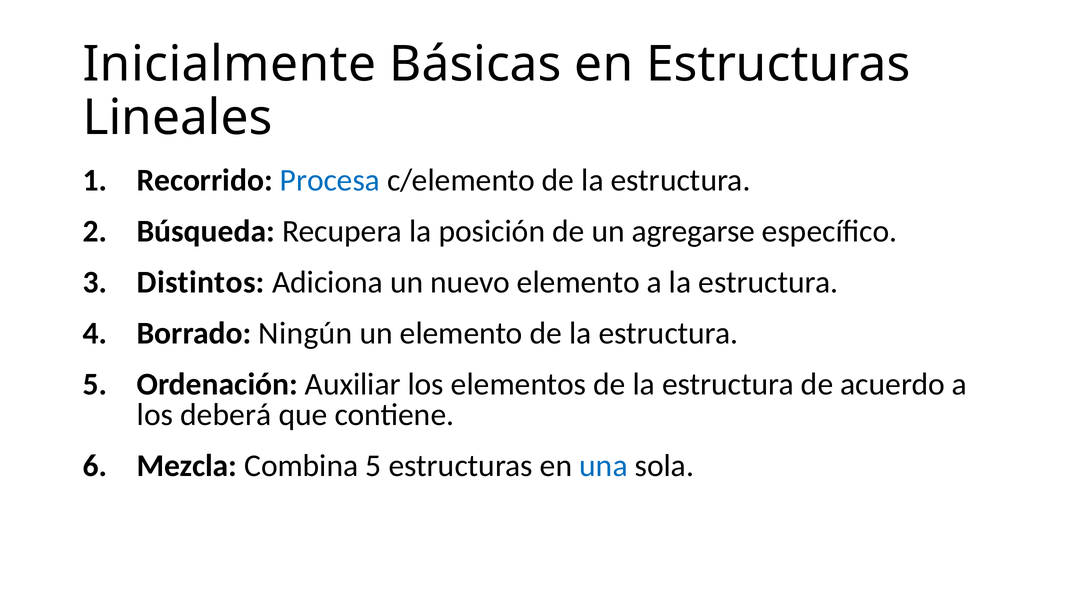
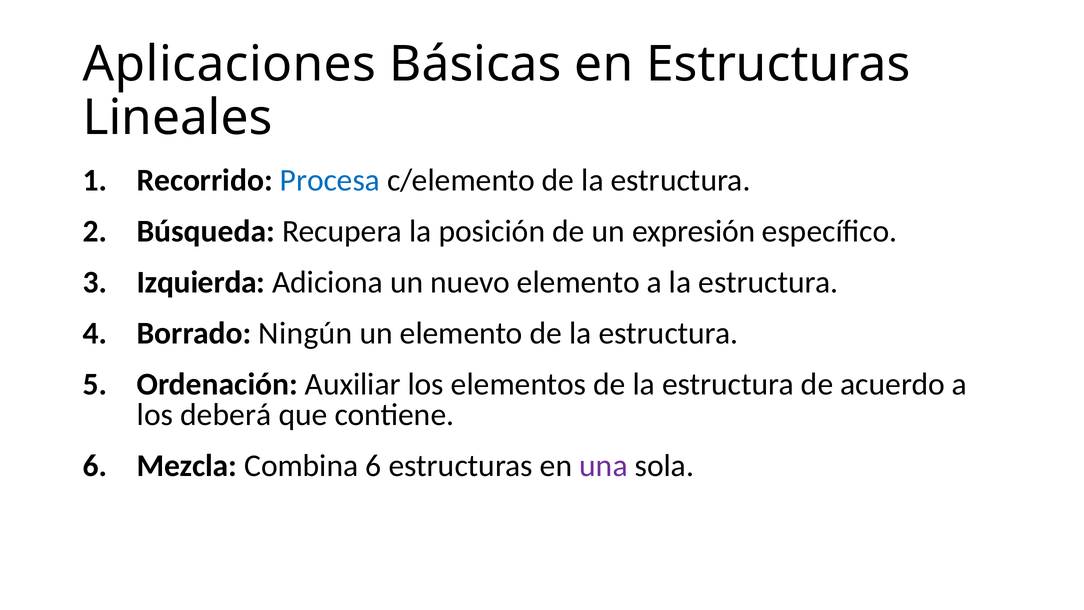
Inicialmente: Inicialmente -> Aplicaciones (229, 64)
agregarse: agregarse -> expresión (694, 231)
Distintos: Distintos -> Izquierda (201, 282)
Combina 5: 5 -> 6 (373, 466)
una colour: blue -> purple (604, 466)
